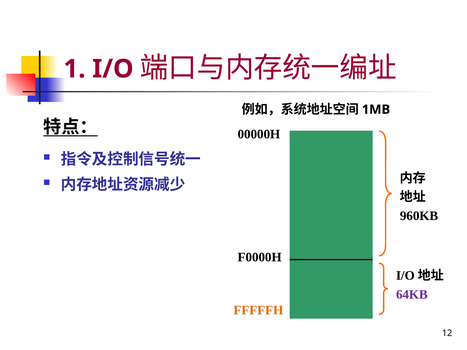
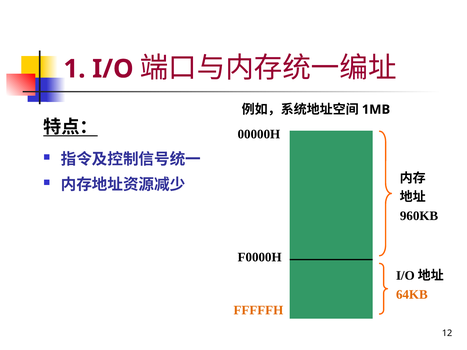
64KB colour: purple -> orange (412, 295)
